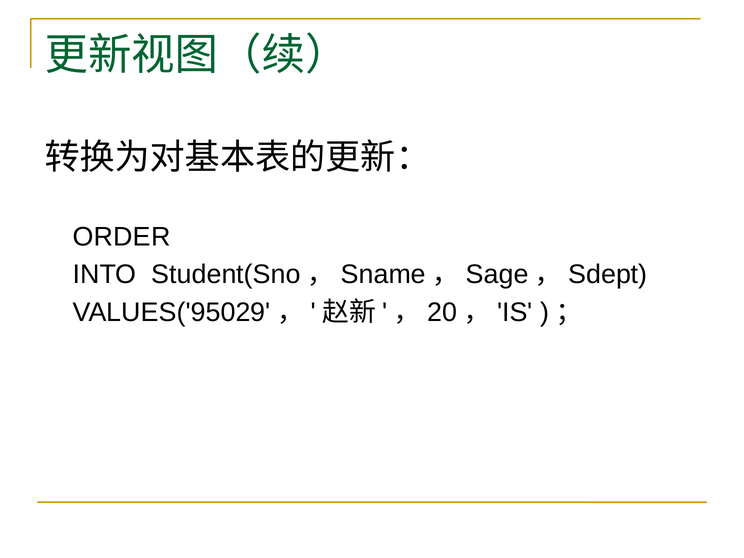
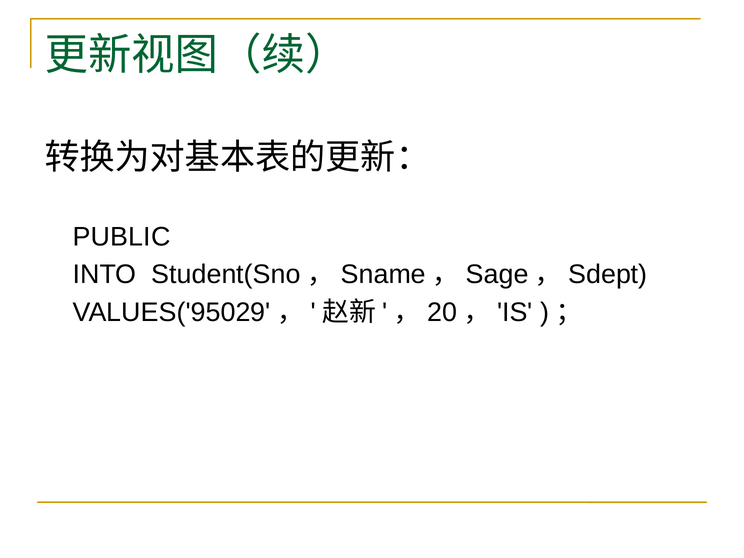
ORDER: ORDER -> PUBLIC (122, 237)
